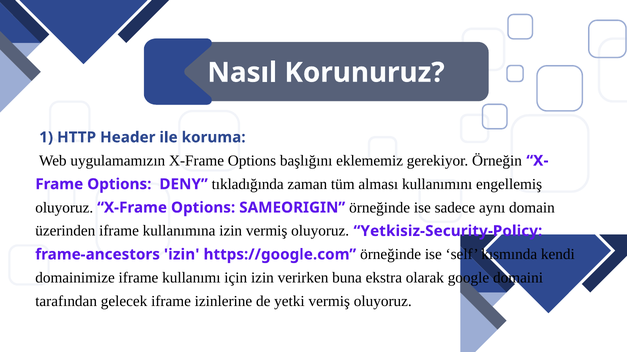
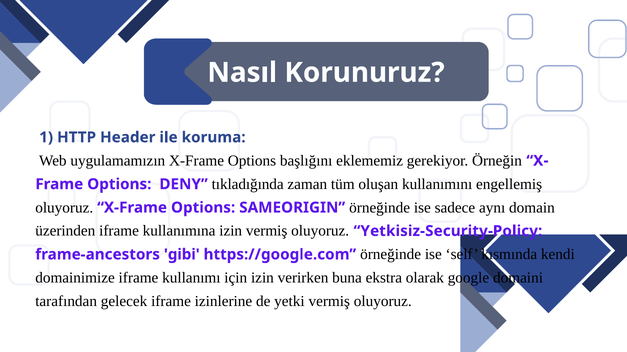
alması: alması -> oluşan (378, 185)
frame-ancestors izin: izin -> gibi (182, 255)
